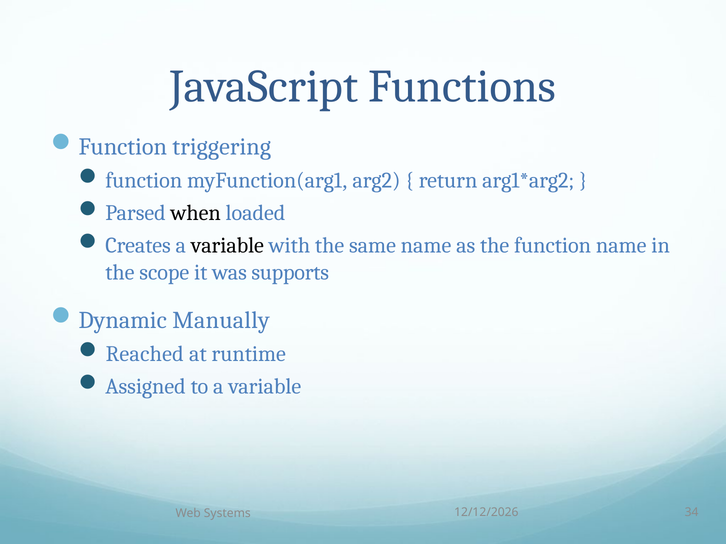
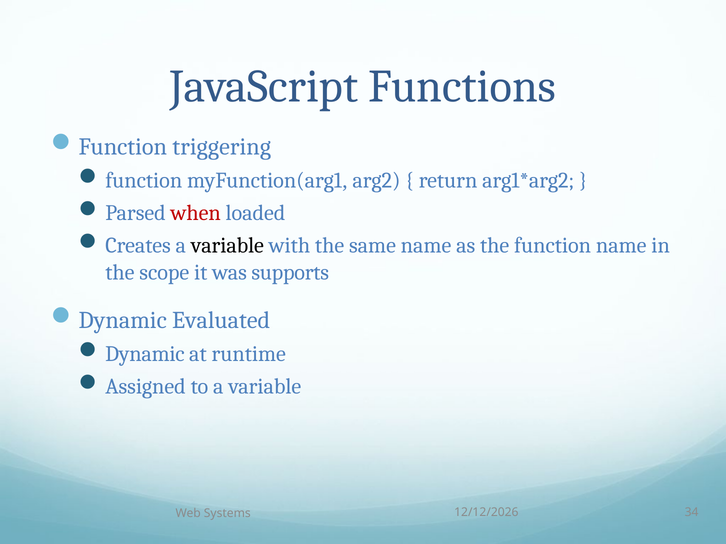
when colour: black -> red (196, 213)
Manually: Manually -> Evaluated (221, 321)
Reached: Reached -> Dynamic (145, 354)
